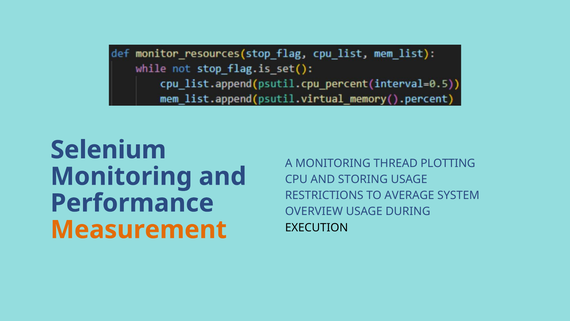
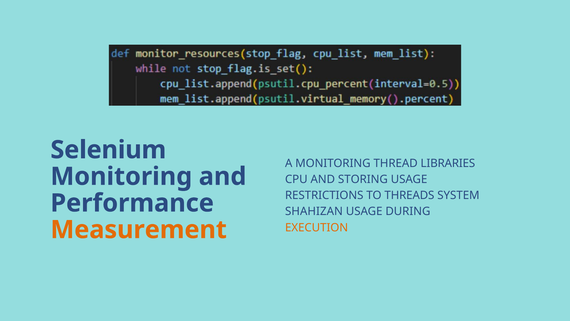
PLOTTING: PLOTTING -> LIBRARIES (448, 163)
AVERAGE: AVERAGE -> THREADS (409, 195)
OVERVIEW: OVERVIEW -> SHAHIZAN (314, 211)
EXECUTION colour: black -> orange (317, 227)
